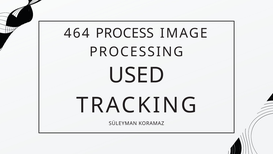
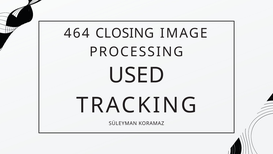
PROCESS: PROCESS -> CLOSING (125, 33)
